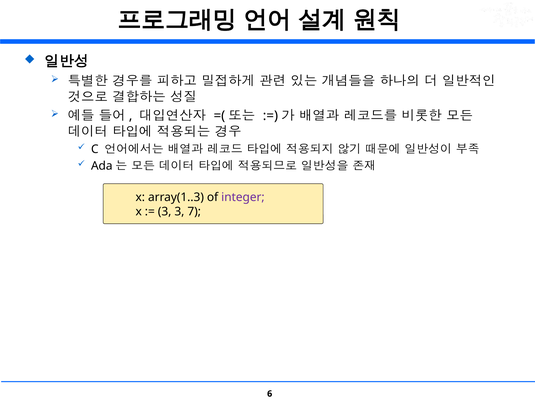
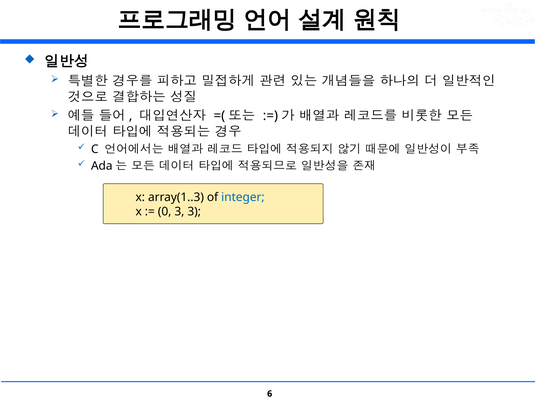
integer colour: purple -> blue (243, 198)
3: 3 -> 0 (165, 212)
3 7: 7 -> 3 (194, 212)
